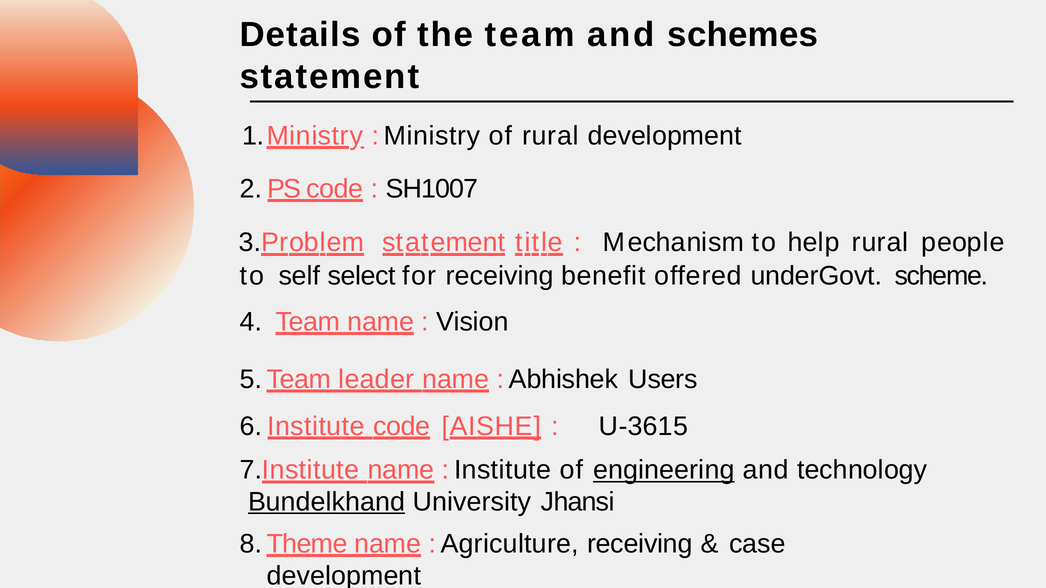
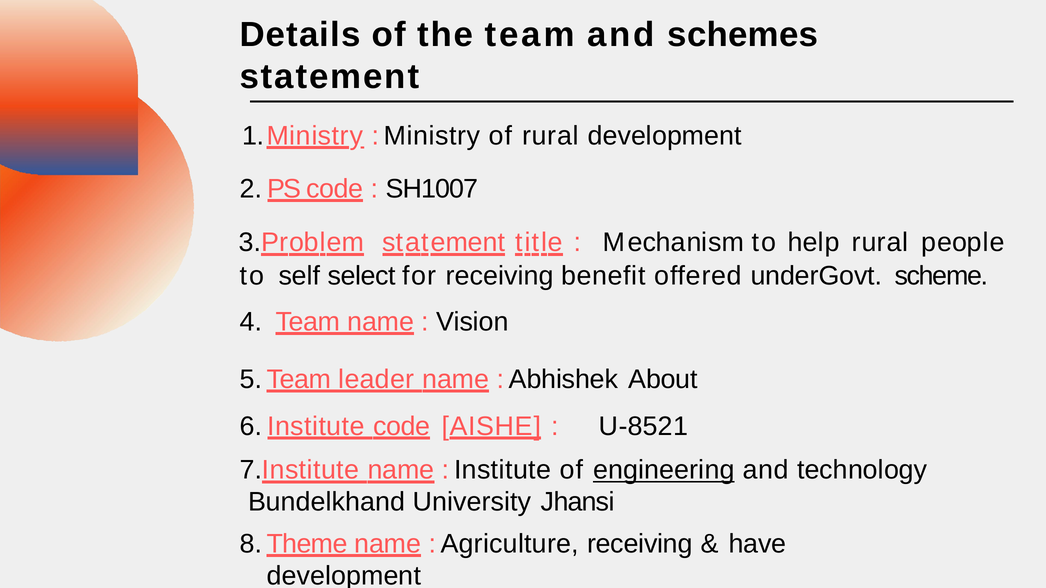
Users: Users -> About (663, 380)
U-3615: U-3615 -> U-8521 (644, 426)
Bundelkhand underline: present -> none (327, 502)
case: case -> have (757, 544)
